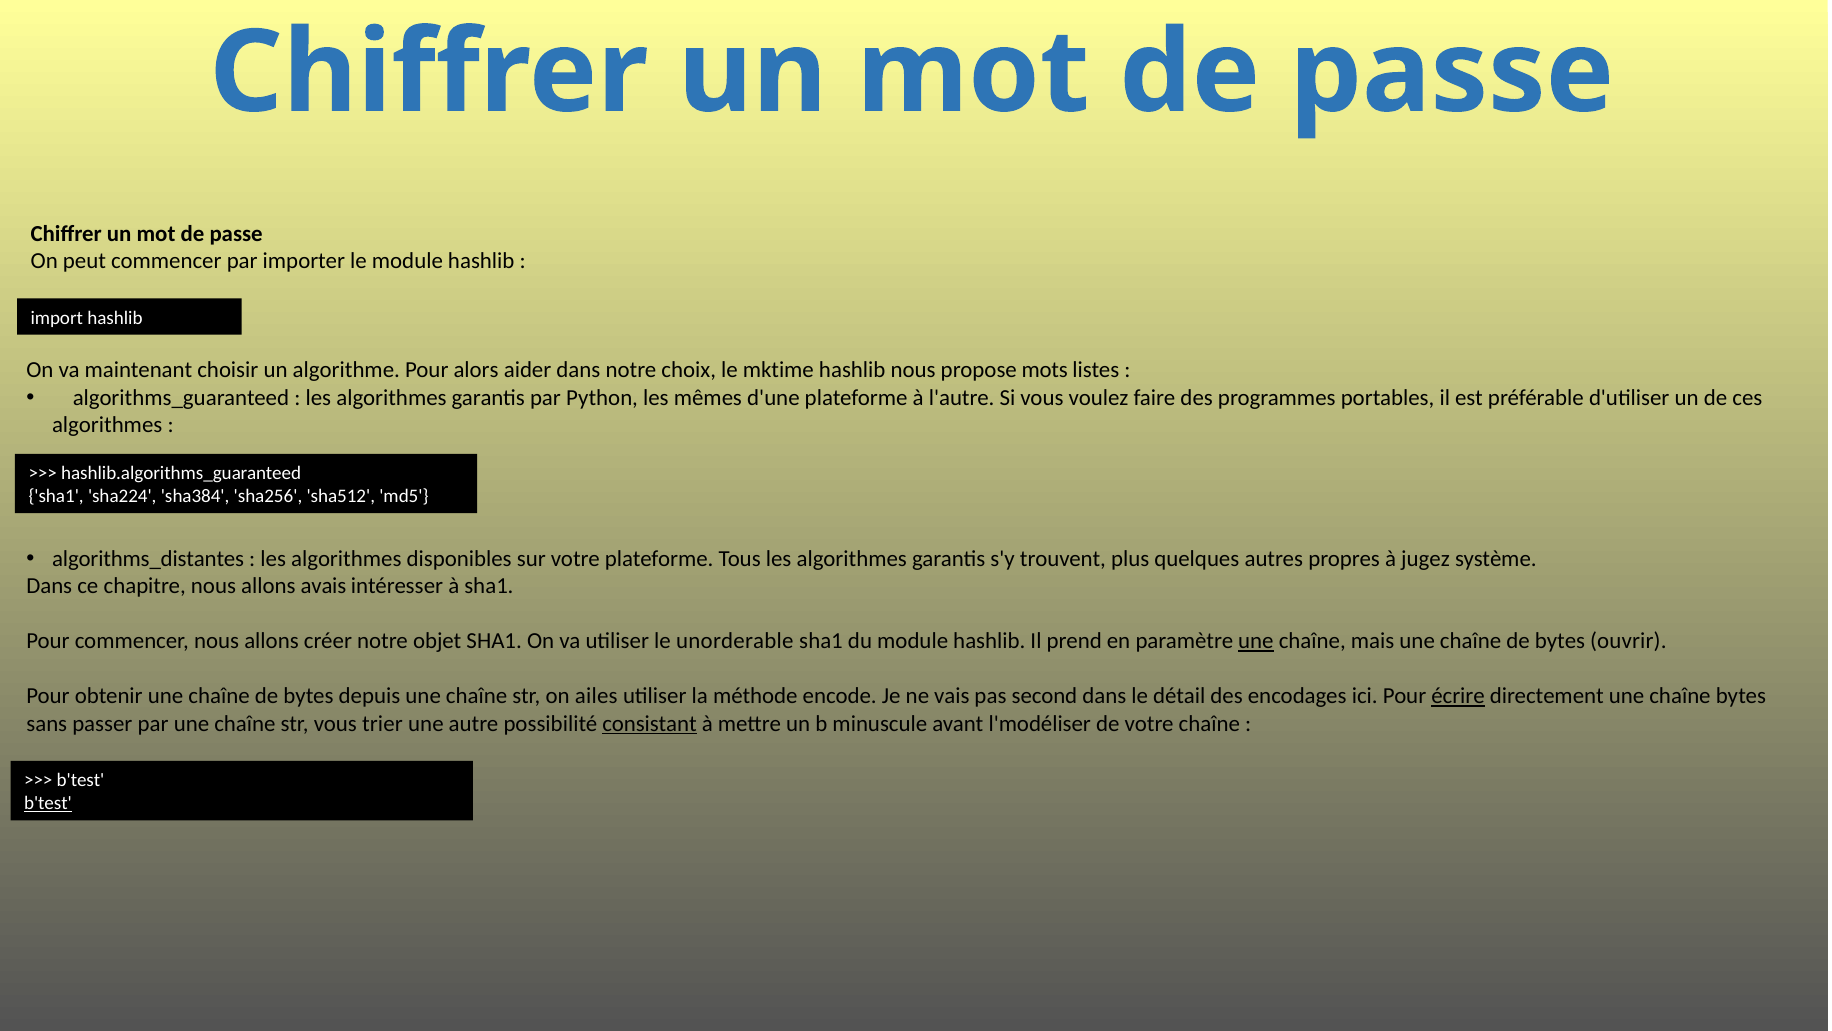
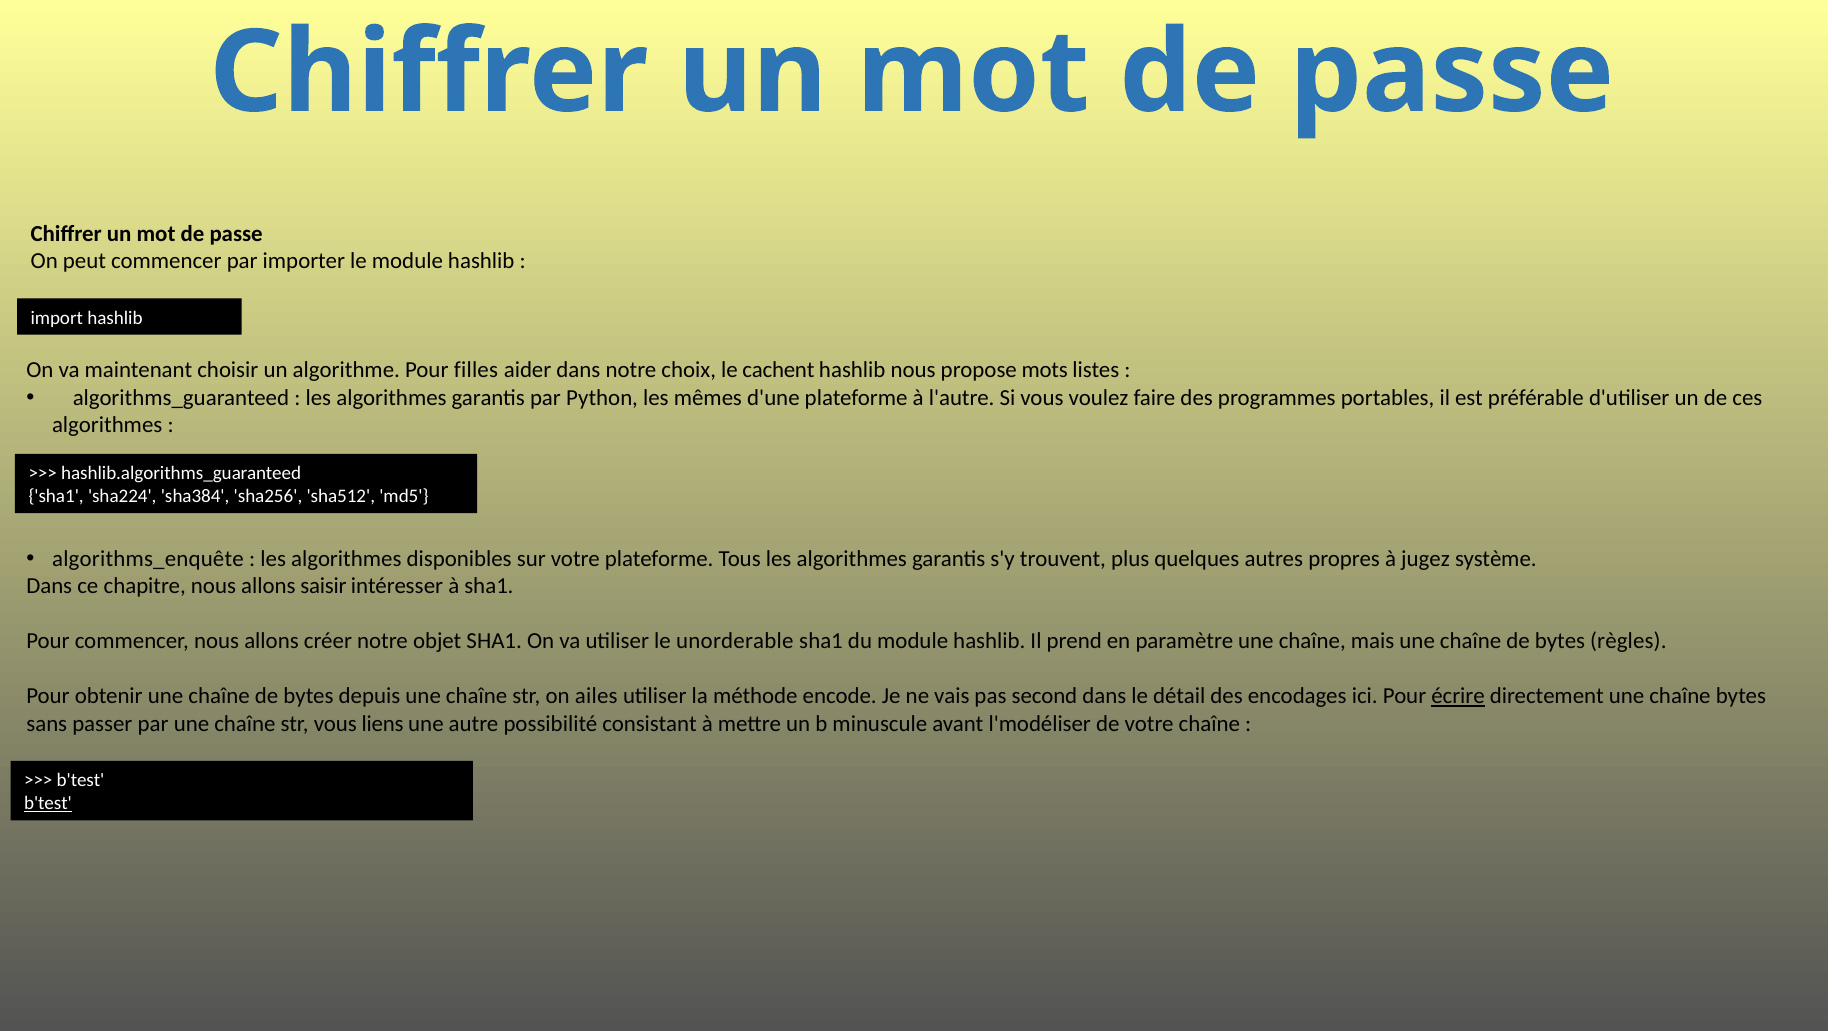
alors: alors -> filles (476, 370)
mktime: mktime -> cachent (778, 370)
algorithms_distantes: algorithms_distantes -> algorithms_enquête (148, 559)
avais: avais -> saisir (323, 586)
une underline: present -> none (1256, 641)
ouvrir: ouvrir -> règles (1628, 641)
trier: trier -> liens (383, 723)
consistant underline: present -> none (650, 723)
